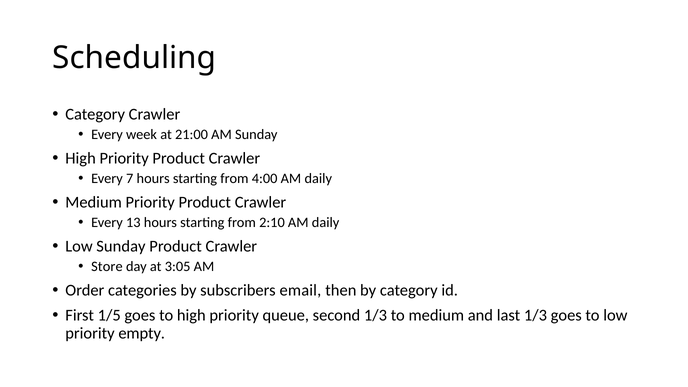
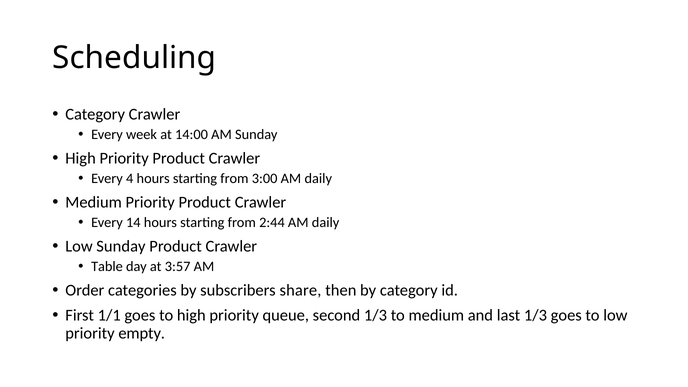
21:00: 21:00 -> 14:00 (192, 135)
7: 7 -> 4 (130, 179)
4:00: 4:00 -> 3:00 (265, 179)
13: 13 -> 14 (133, 223)
2:10: 2:10 -> 2:44 (272, 223)
Store: Store -> Table (107, 267)
3:05: 3:05 -> 3:57 (178, 267)
email: email -> share (300, 290)
1/5: 1/5 -> 1/1 (109, 315)
